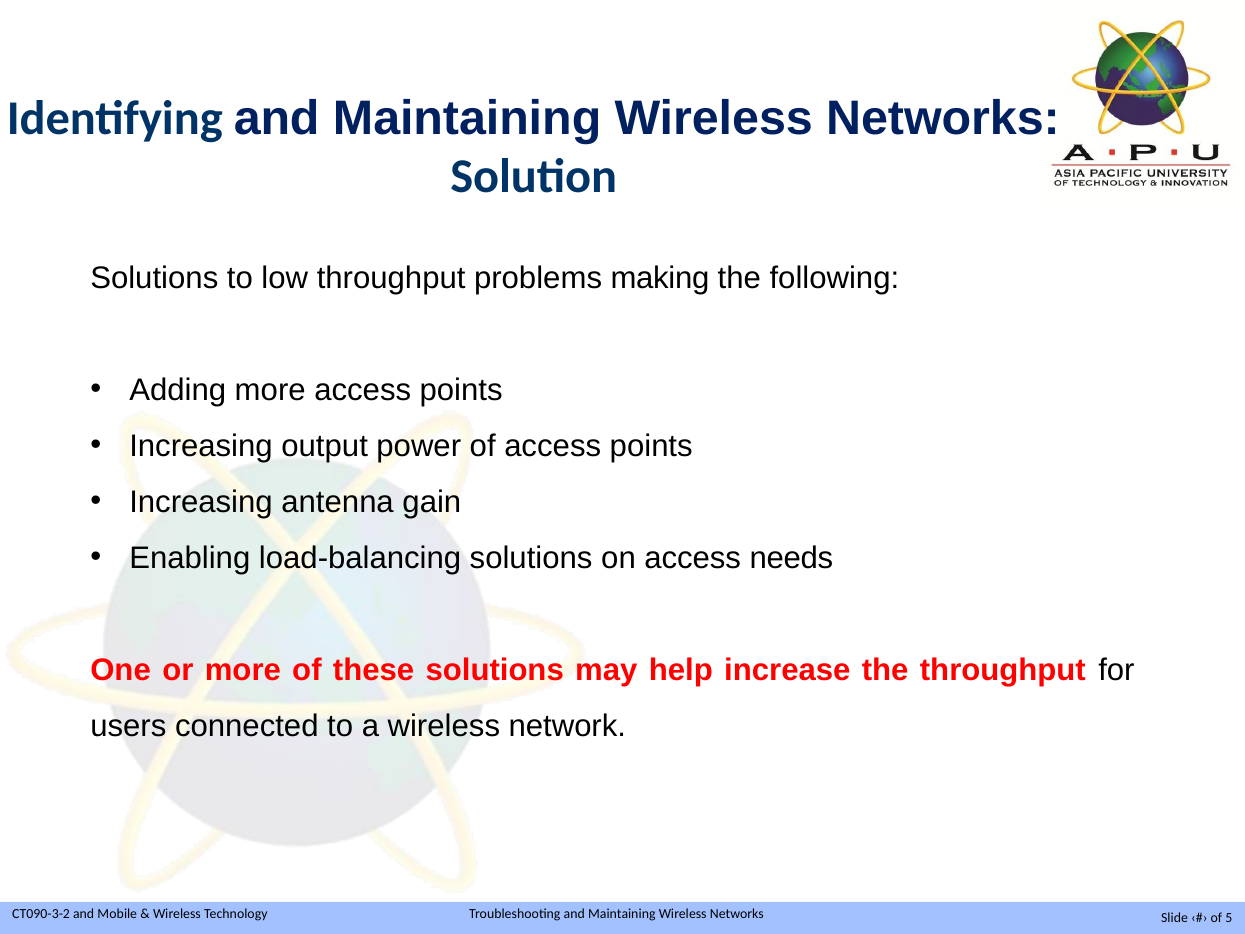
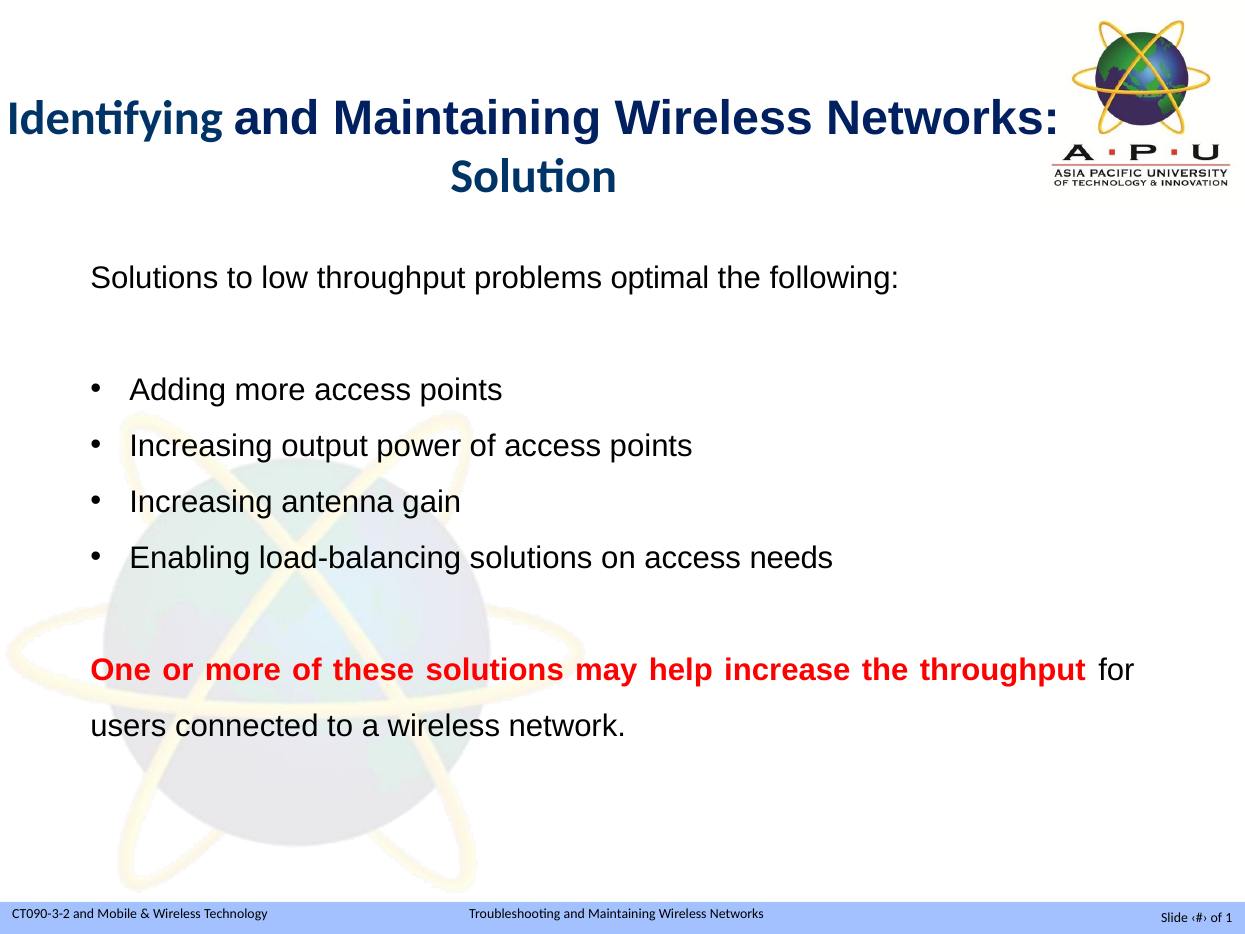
making: making -> optimal (660, 278)
5: 5 -> 1 (1229, 917)
